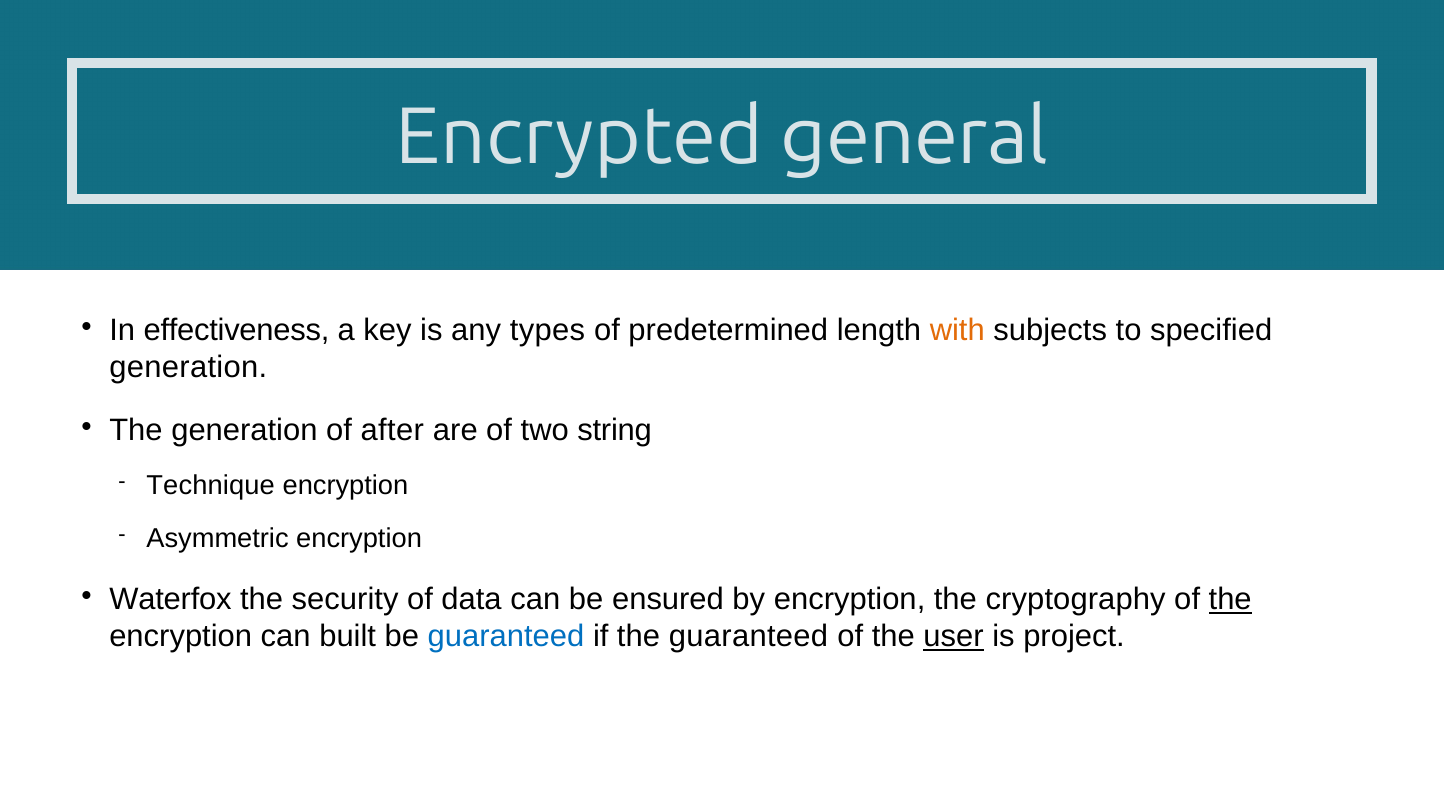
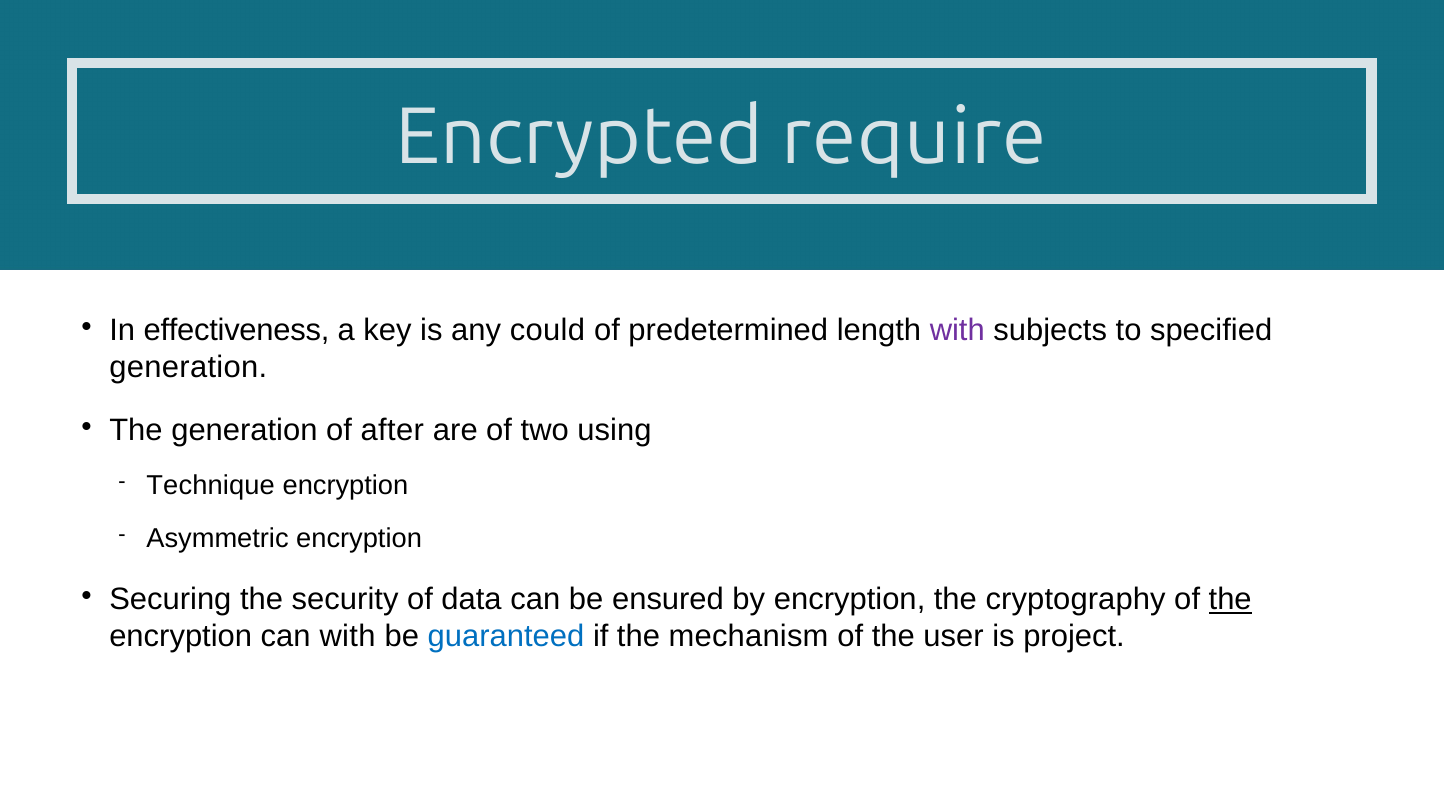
general: general -> require (914, 137)
types: types -> could (547, 330)
with colour: orange -> purple (957, 330)
string: string -> using (614, 430)
Waterfox: Waterfox -> Securing (170, 600)
can built: built -> with (348, 637)
the guaranteed: guaranteed -> mechanism (749, 637)
user underline: present -> none (954, 637)
